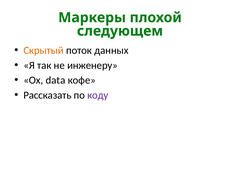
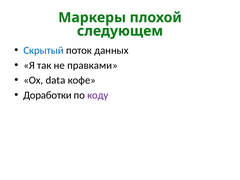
Скрытый colour: orange -> blue (44, 50)
инженеру: инженеру -> правками (92, 65)
Рассказать: Рассказать -> Доработки (47, 95)
